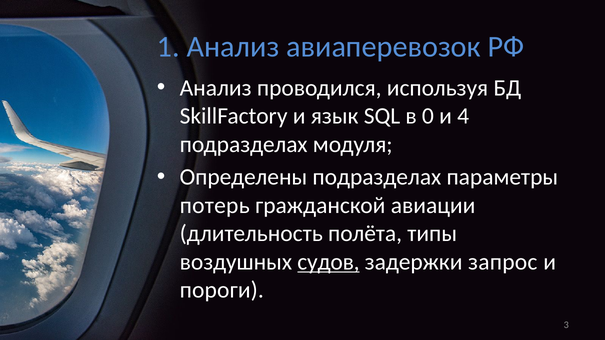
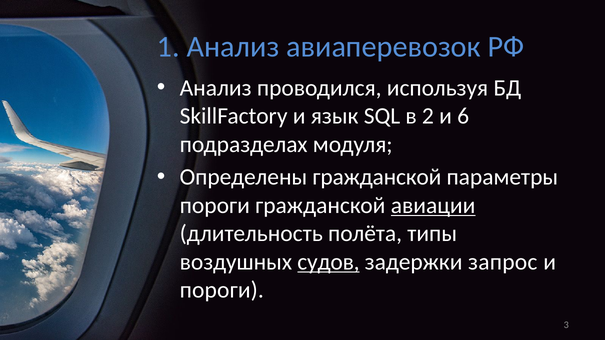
0: 0 -> 2 (428, 116)
4: 4 -> 6 (463, 116)
Определены подразделах: подразделах -> гражданской (377, 177)
потерь: потерь -> пороги (215, 206)
авиации underline: none -> present (433, 206)
